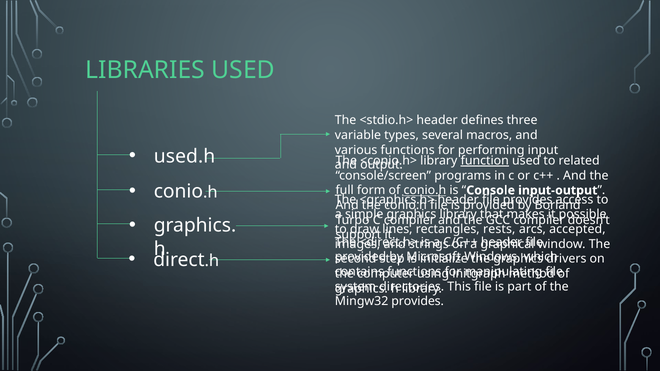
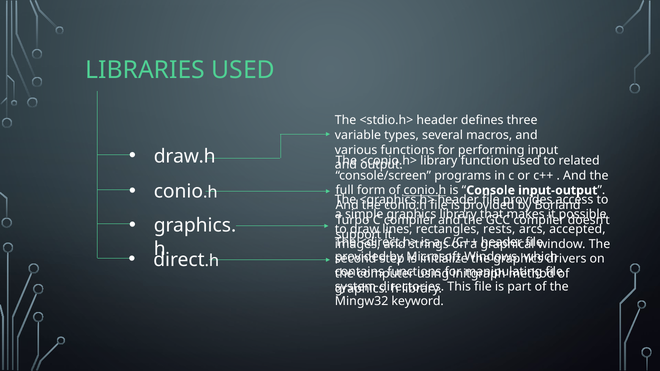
used.h: used.h -> draw.h (185, 156)
function underline: present -> none (485, 161)
Mingw32 provides: provides -> keyword (418, 302)
